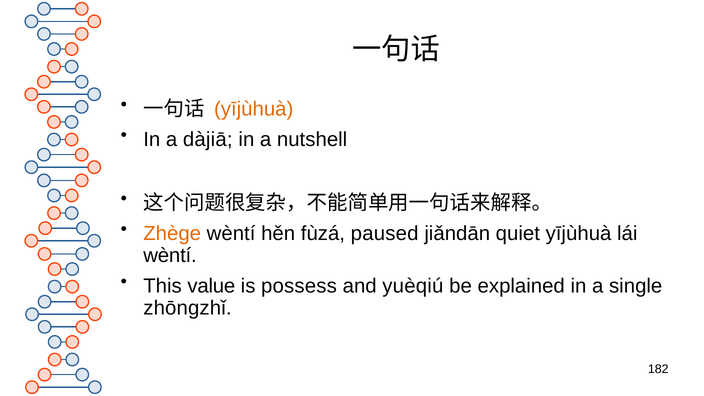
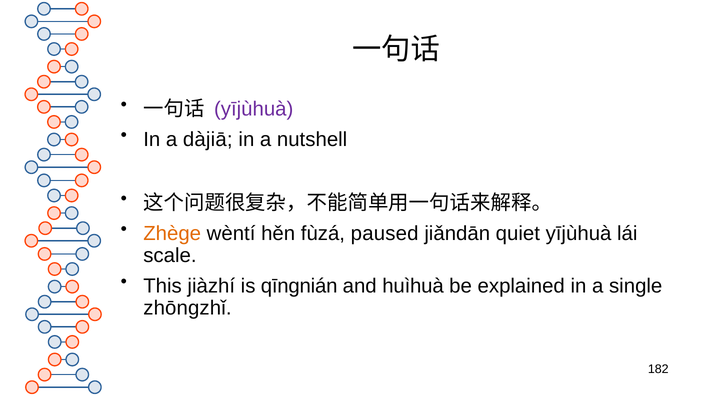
yījùhuà colour: orange -> purple (254, 109)
wèntí: wèntí -> scale (170, 256)
value: value -> jiàzhí (211, 286)
possess: possess -> qīngnián (299, 286)
yuèqiú: yuèqiú -> huìhuà (413, 286)
